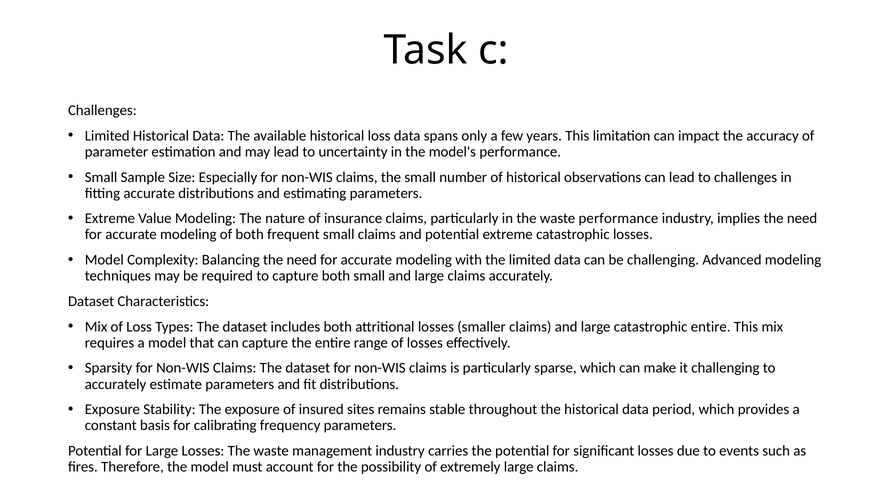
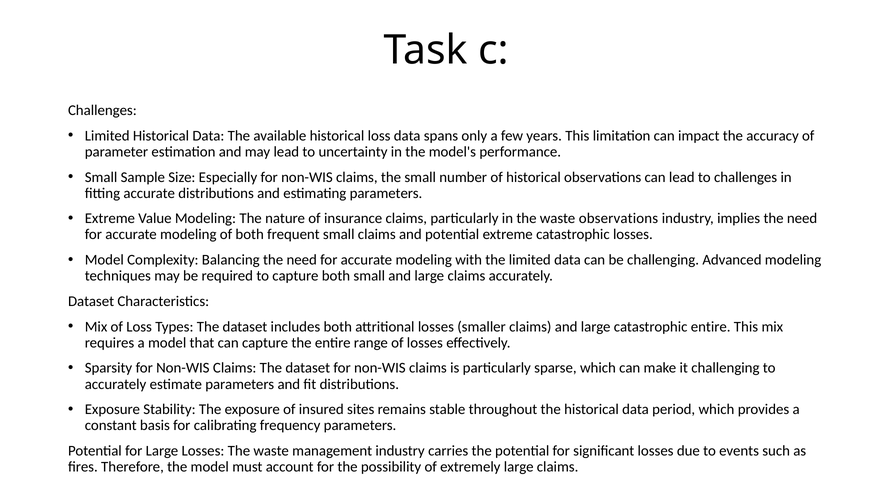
waste performance: performance -> observations (618, 219)
